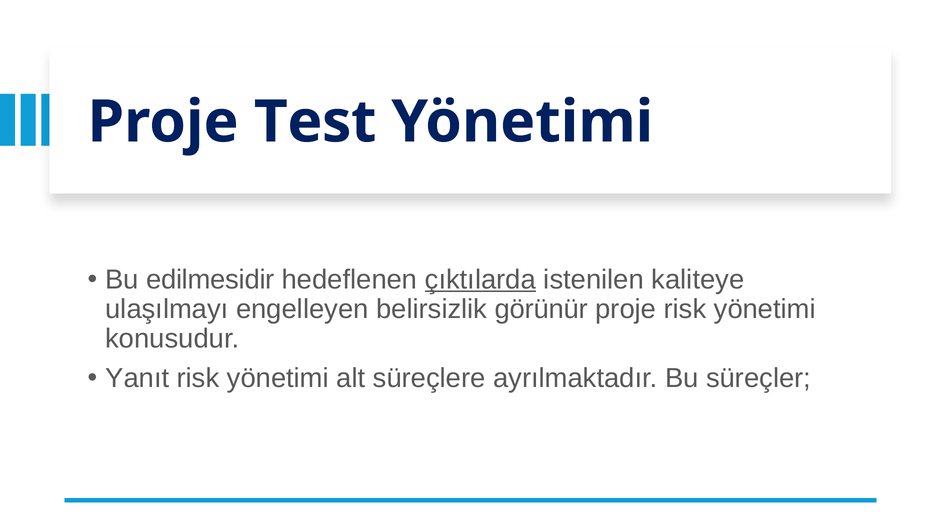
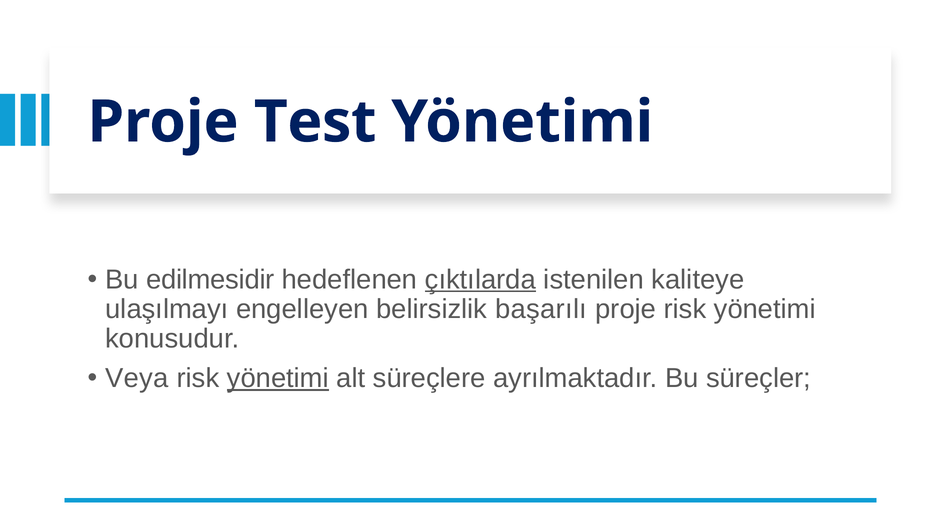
görünür: görünür -> başarılı (541, 309)
Yanıt: Yanıt -> Veya (137, 378)
yönetimi underline: none -> present (278, 378)
